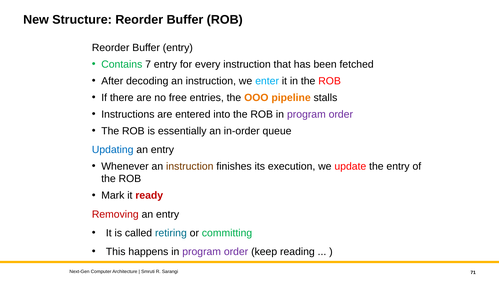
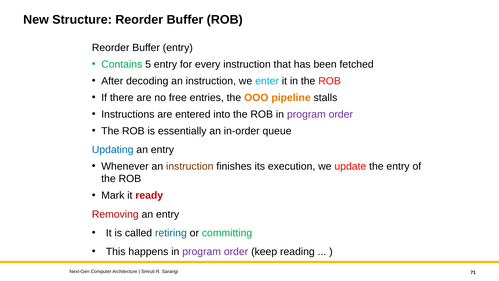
7: 7 -> 5 (148, 64)
